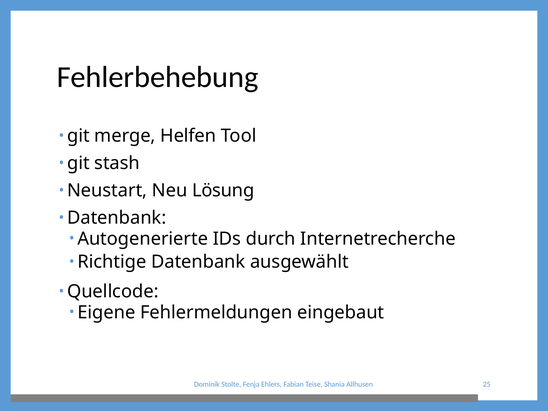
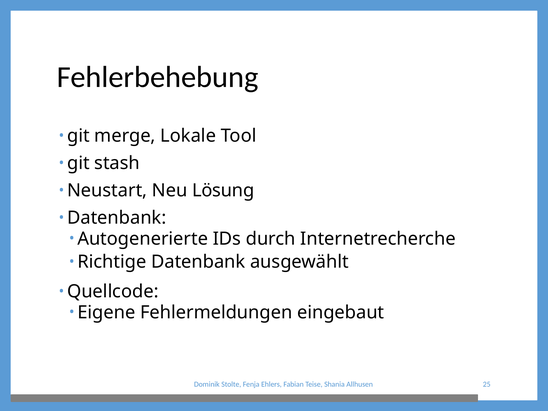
Helfen: Helfen -> Lokale (188, 136)
